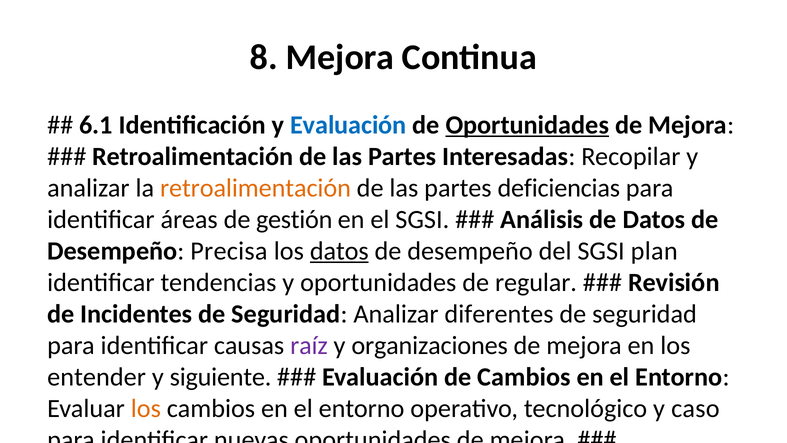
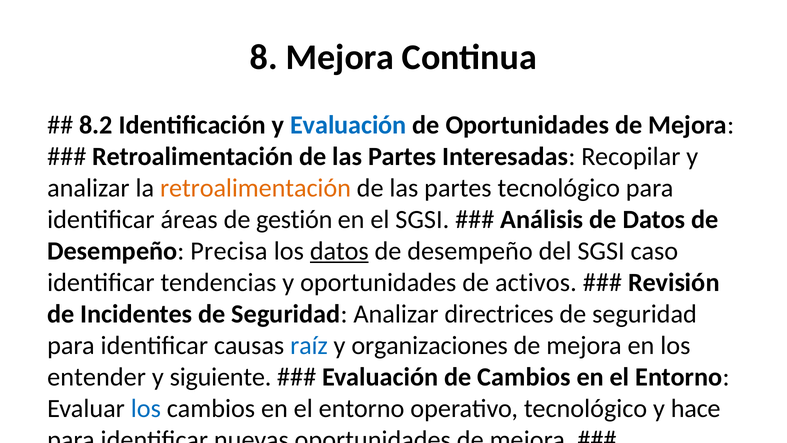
6.1: 6.1 -> 8.2 (96, 125)
Oportunidades underline: present -> none (527, 125)
partes deficiencias: deficiencias -> tecnológico (559, 188)
SGSI plan: plan -> caso (654, 251)
de regular: regular -> activos (536, 282)
diferentes: diferentes -> directrices (499, 314)
raíz colour: purple -> blue (309, 345)
los colour: orange -> blue (146, 408)
caso: caso -> hace (696, 408)
